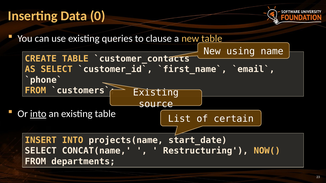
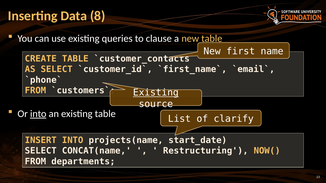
0: 0 -> 8 (98, 16)
using: using -> first (241, 51)
Existing underline: none -> present (156, 93)
certain: certain -> clarify (234, 119)
